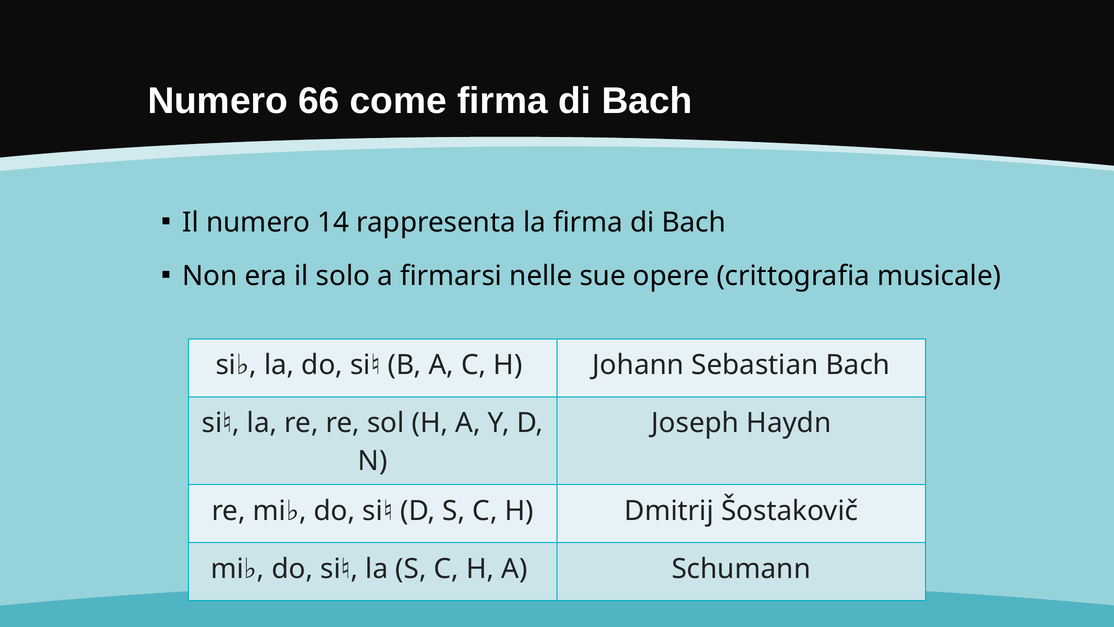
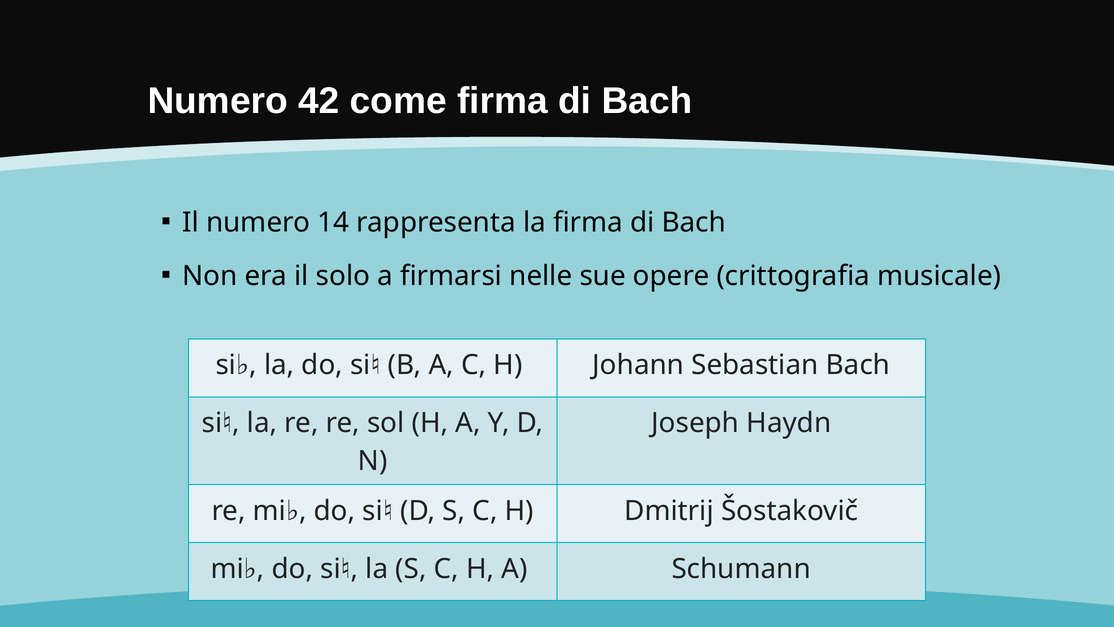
66: 66 -> 42 (319, 101)
